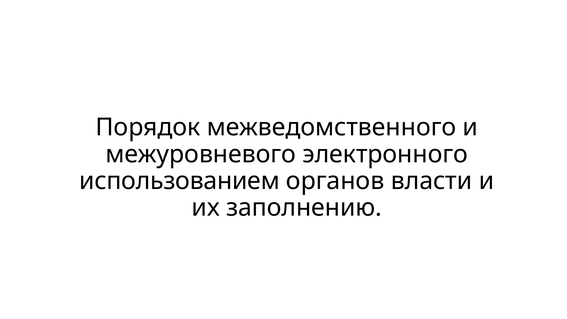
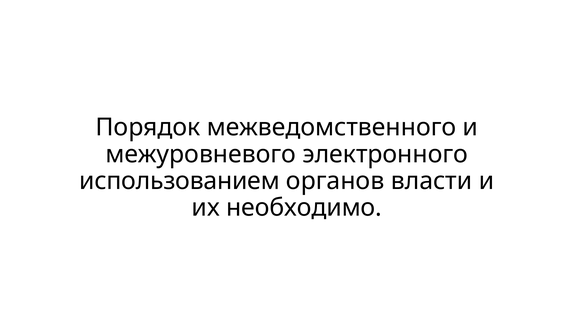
заполнению: заполнению -> необходимо (304, 208)
